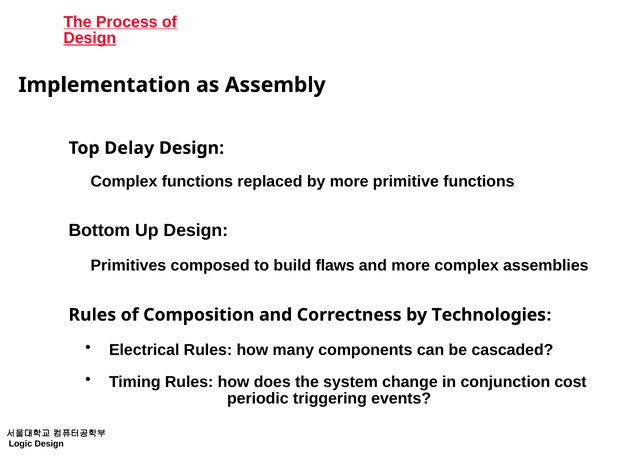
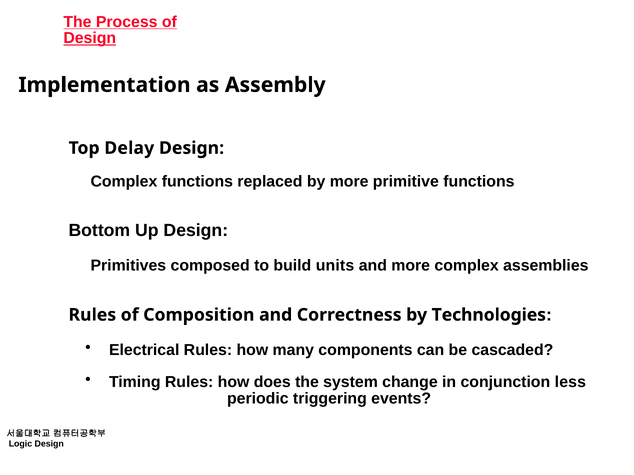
flaws: flaws -> units (335, 266)
cost: cost -> less (570, 383)
